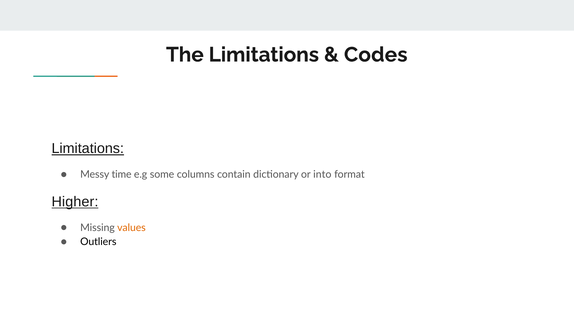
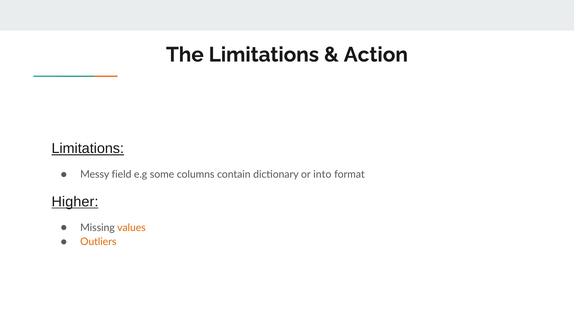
Codes: Codes -> Action (376, 55)
time: time -> field (122, 174)
Outliers colour: black -> orange (98, 242)
